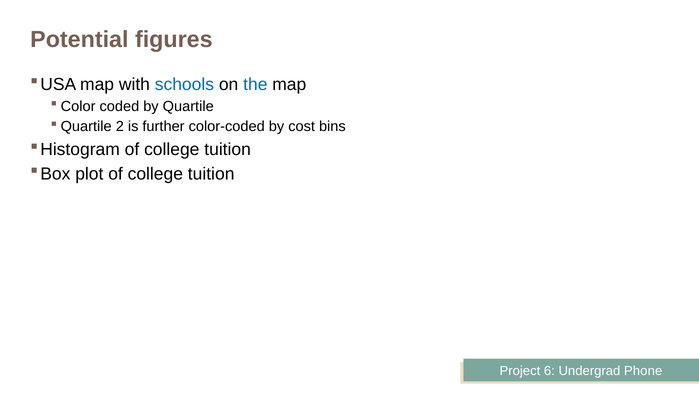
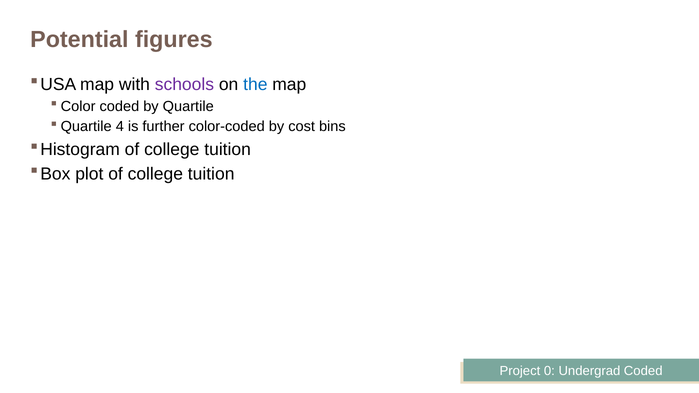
schools colour: blue -> purple (184, 84)
2: 2 -> 4 (120, 127)
6: 6 -> 0 (549, 371)
Phone: Phone -> Coded (643, 371)
